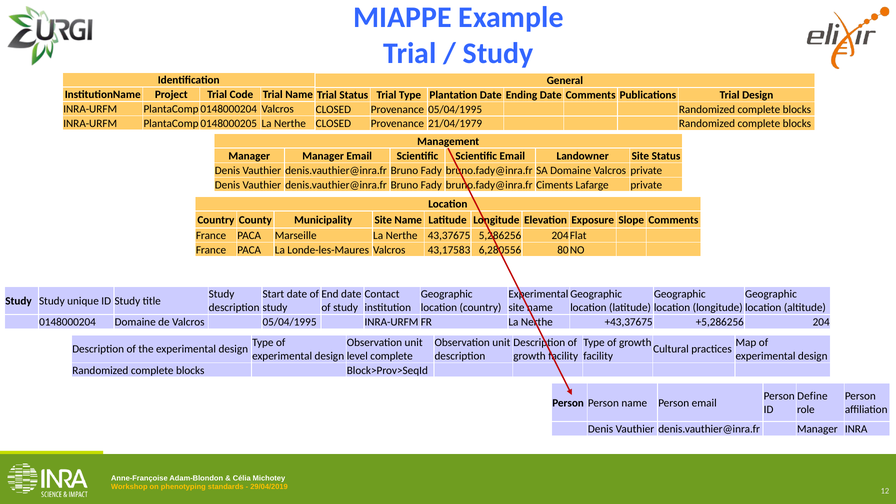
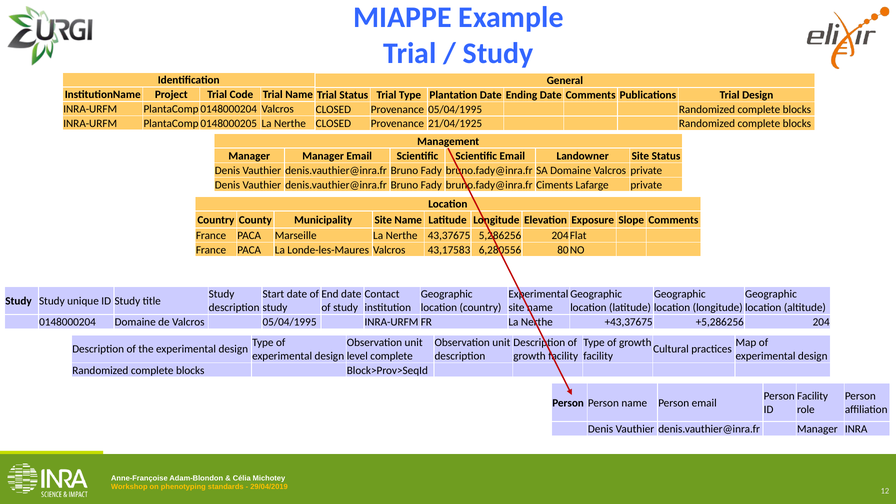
21/04/1979: 21/04/1979 -> 21/04/1925 (455, 124)
Define: Define -> Facility (813, 396)
